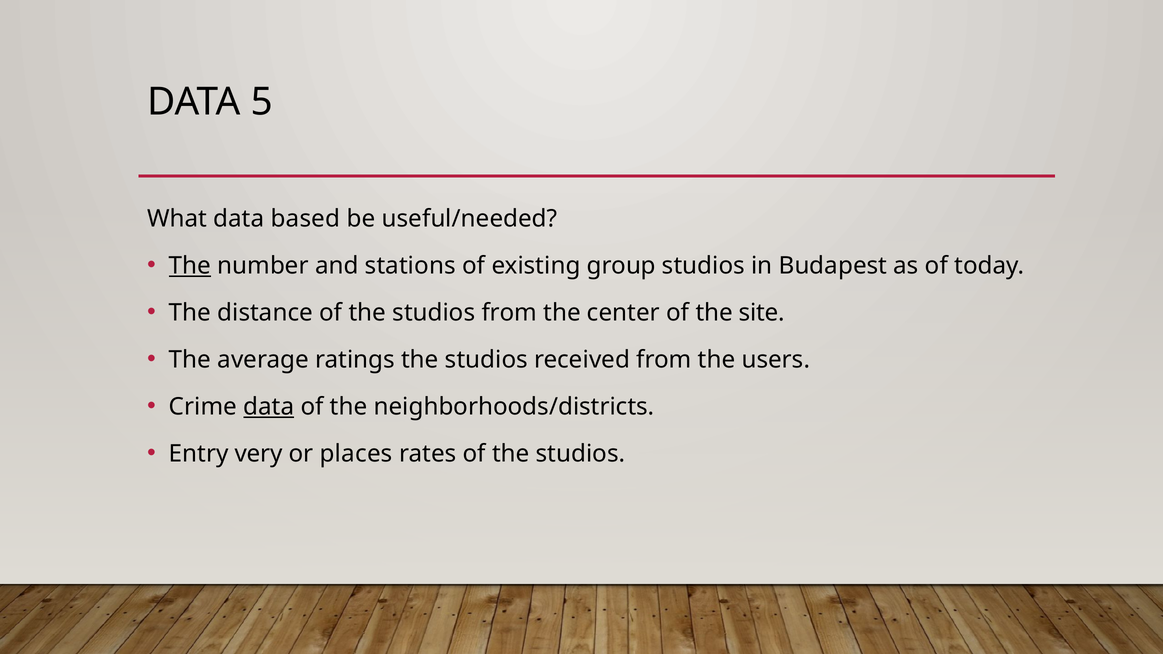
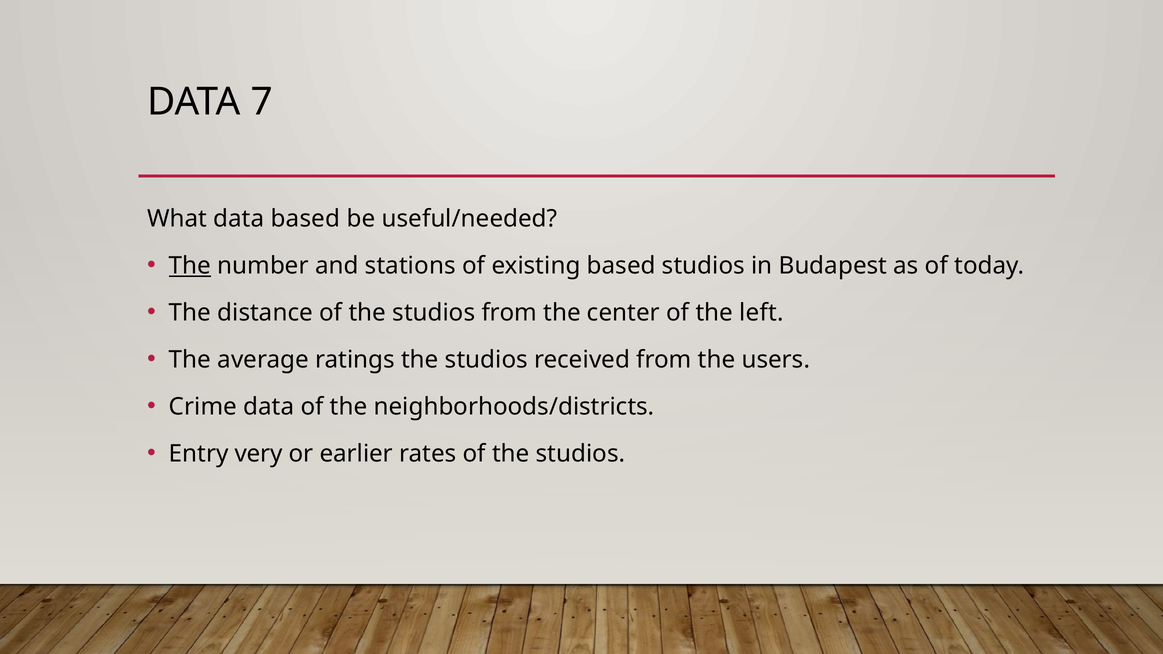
5: 5 -> 7 (262, 102)
existing group: group -> based (621, 266)
site: site -> left (761, 313)
data underline: present -> none (269, 407)
places: places -> earlier (356, 454)
